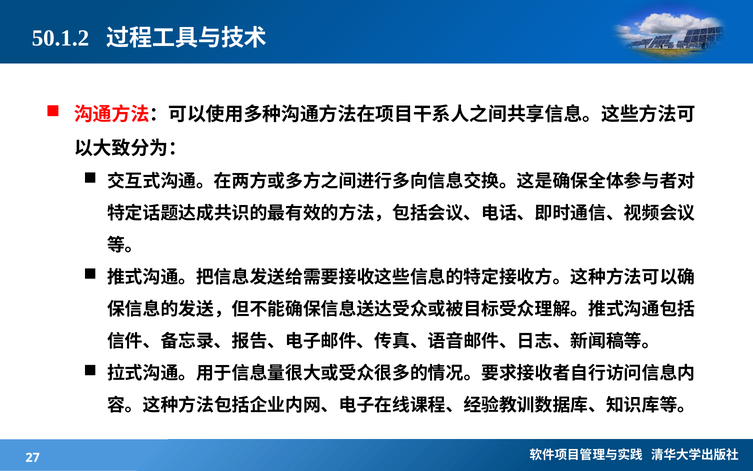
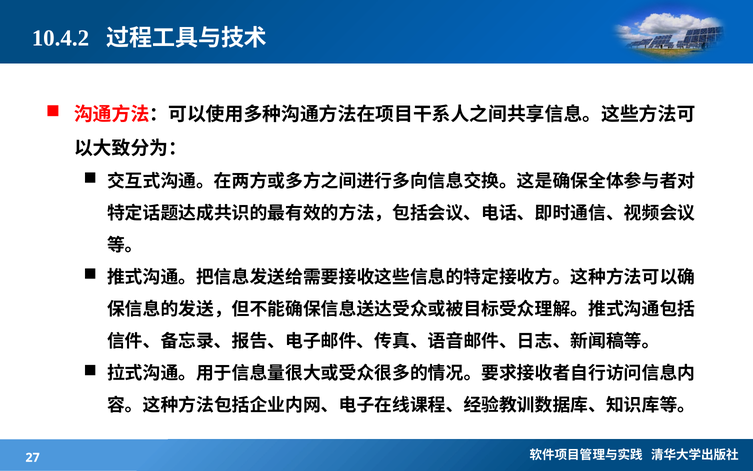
50.1.2: 50.1.2 -> 10.4.2 (60, 38)
